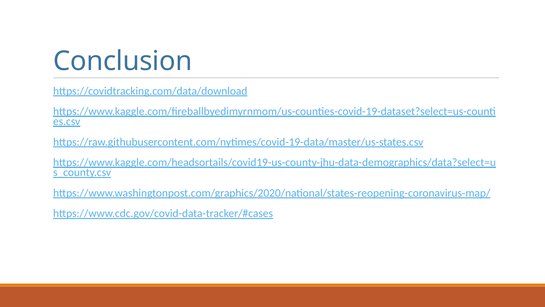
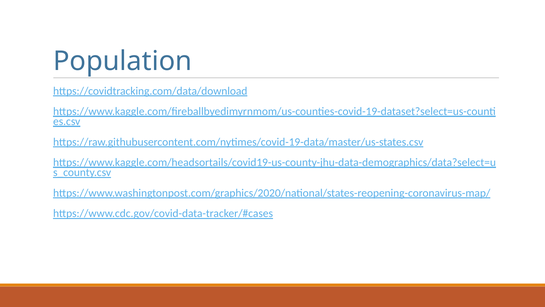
Conclusion: Conclusion -> Population (123, 61)
